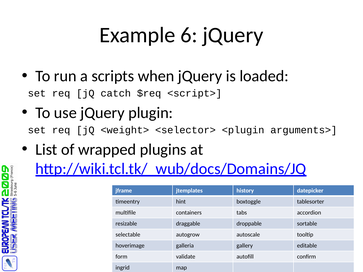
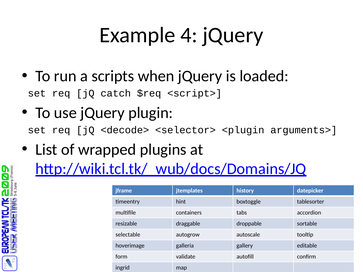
6: 6 -> 4 (189, 35)
<weight>: <weight> -> <decode> (125, 130)
